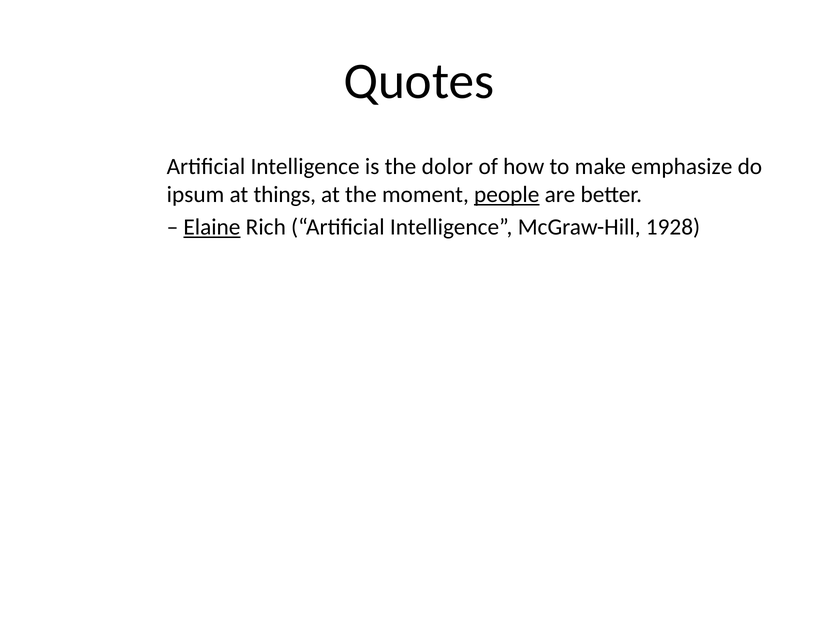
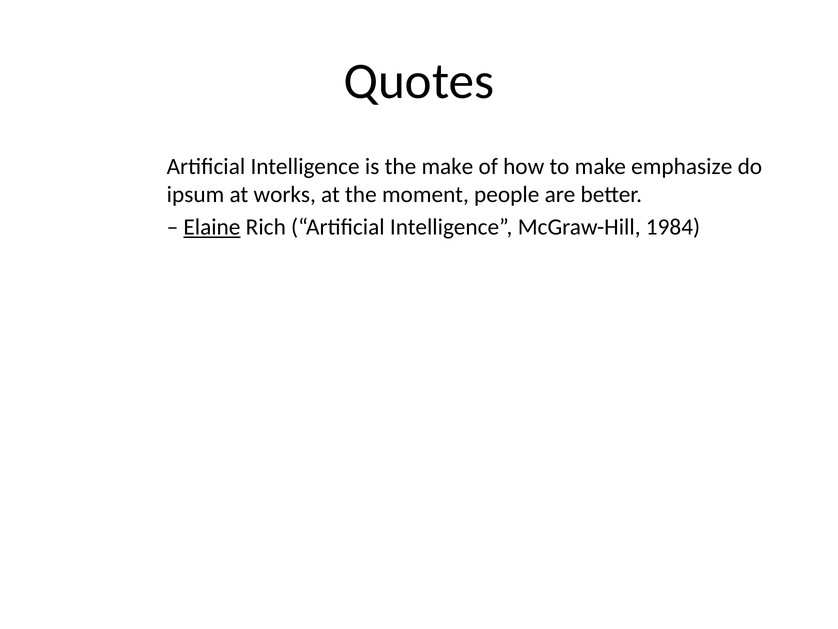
the dolor: dolor -> make (447, 166)
things: things -> works (285, 194)
people underline: present -> none (507, 194)
1928: 1928 -> 1984 (673, 227)
